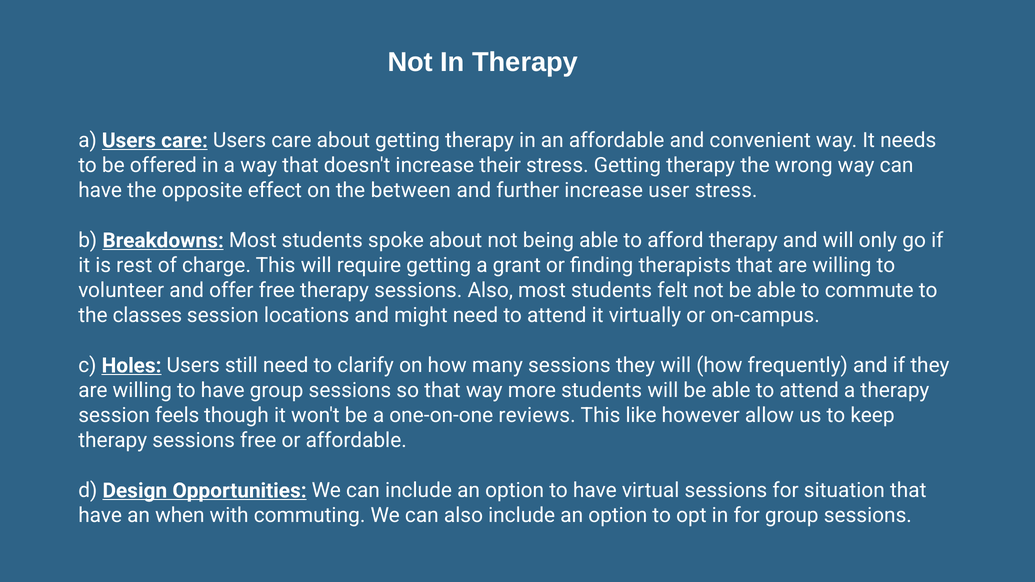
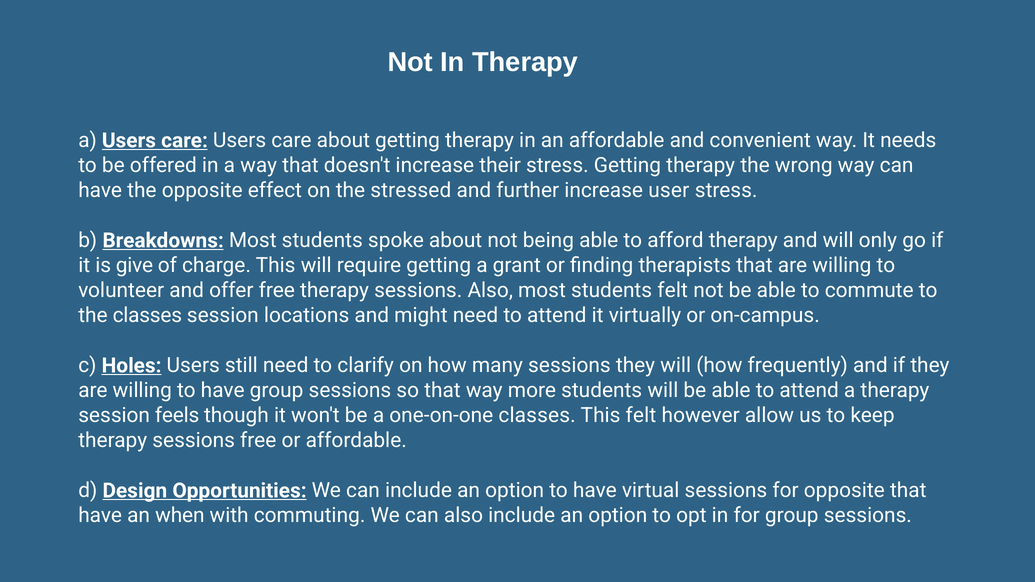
between: between -> stressed (411, 191)
rest: rest -> give (135, 266)
one-on-one reviews: reviews -> classes (537, 416)
This like: like -> felt (641, 416)
for situation: situation -> opposite (844, 491)
